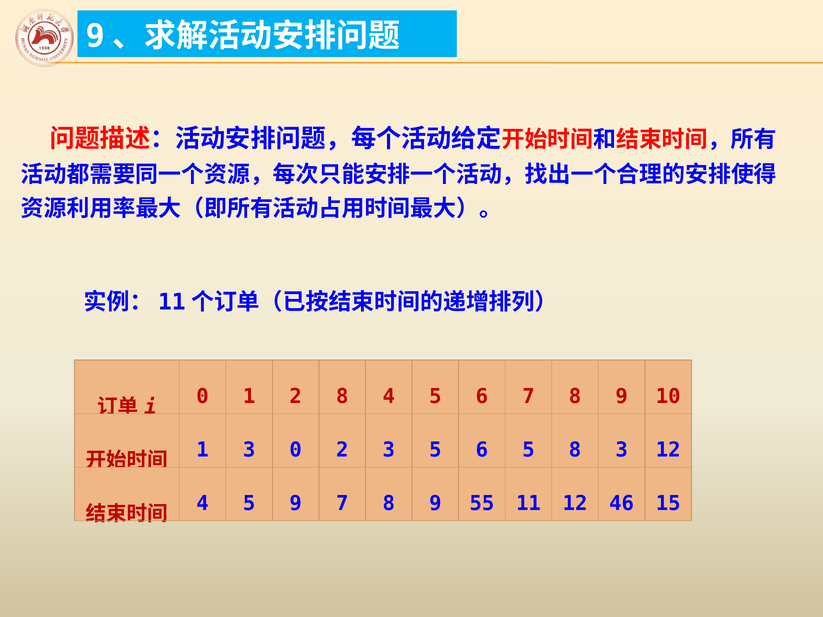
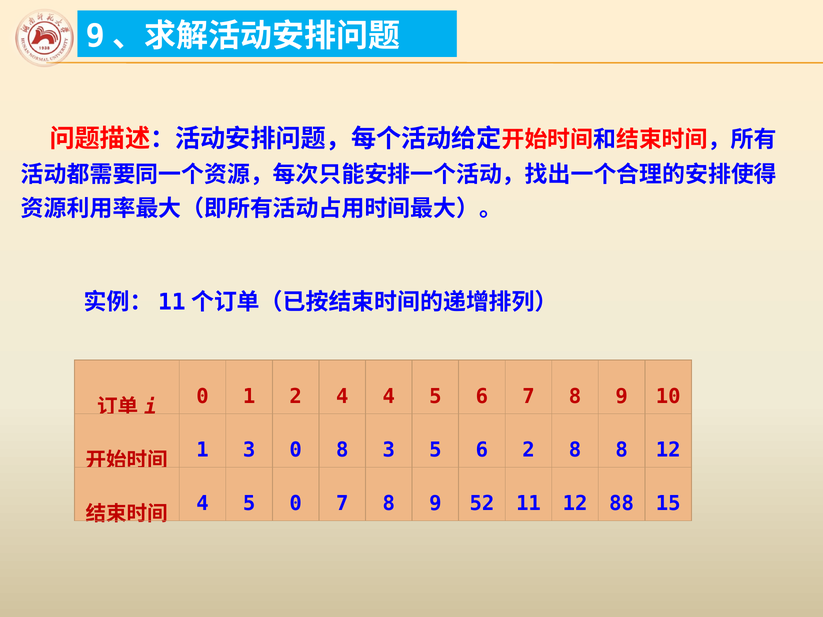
2 8: 8 -> 4 (342, 396)
0 2: 2 -> 8 (342, 450)
6 5: 5 -> 2 (528, 450)
8 3: 3 -> 8 (622, 450)
5 9: 9 -> 0 (296, 504)
55: 55 -> 52 (482, 504)
46: 46 -> 88 (622, 504)
